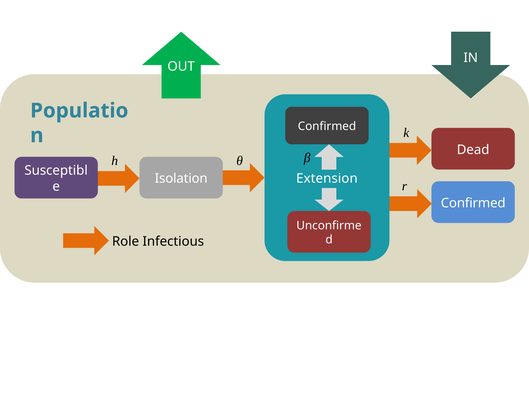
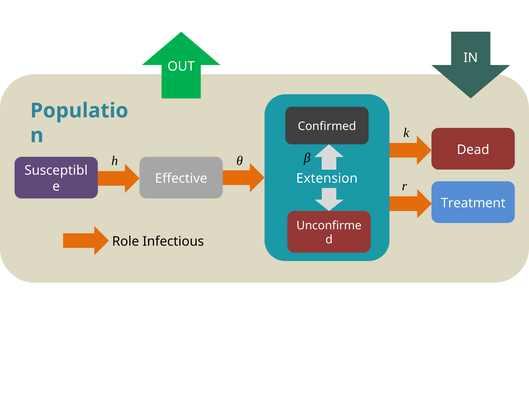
Isolation: Isolation -> Effective (181, 178)
Confirmed: Confirmed -> Treatment (473, 203)
